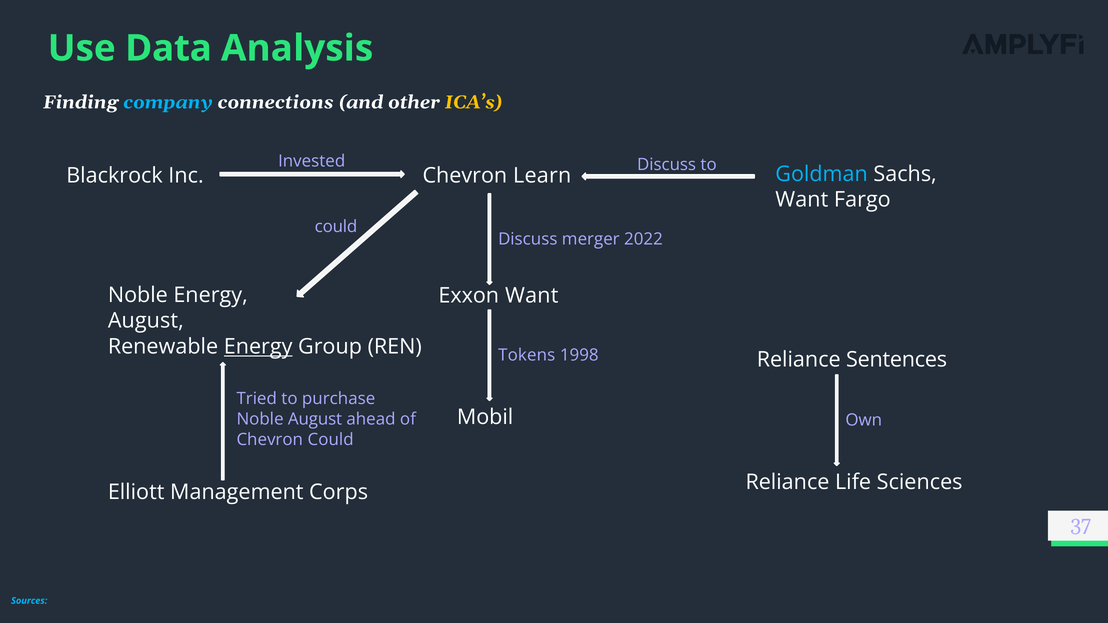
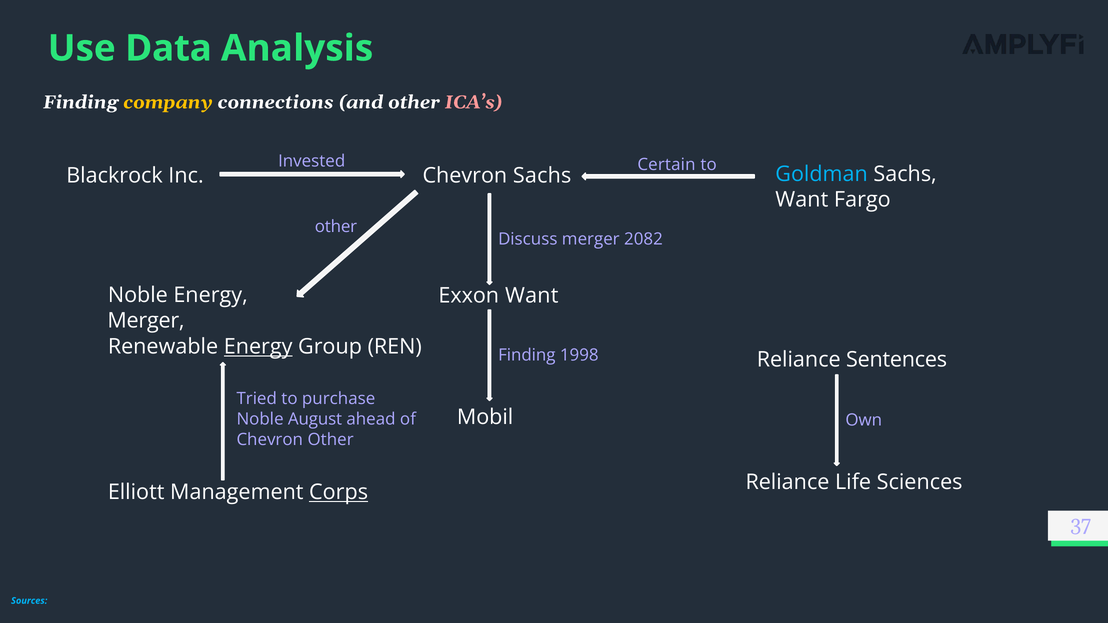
company colour: light blue -> yellow (168, 102)
ICA’s colour: yellow -> pink (474, 102)
Discuss: Discuss -> Certain (666, 165)
Chevron Learn: Learn -> Sachs (542, 176)
could: could -> other (336, 227)
2022: 2022 -> 2082 (643, 239)
August: August -> Merger (146, 321)
Tokens: Tokens -> Finding (527, 355)
Chevron Could: Could -> Other (331, 440)
Corps underline: none -> present (339, 492)
